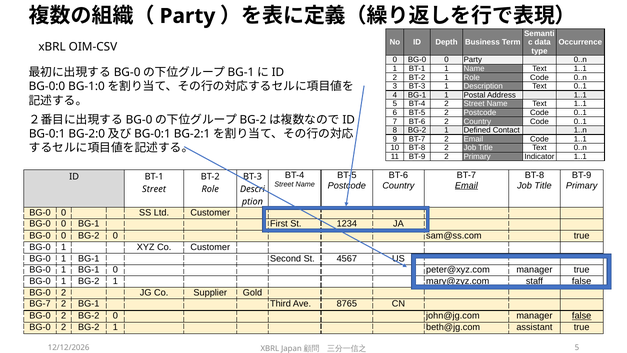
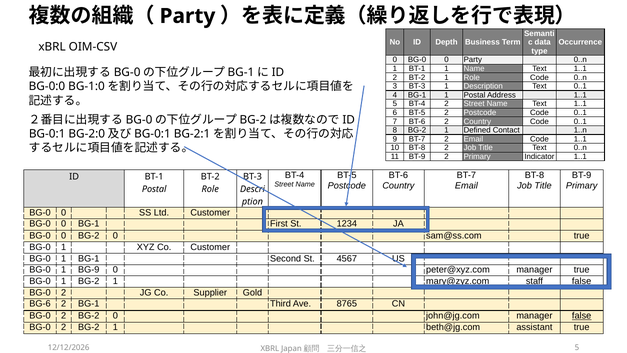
Email underline: present -> none (466, 185)
Street: Street -> Postal (154, 189)
BG-1: BG-1 -> BG-9 (89, 270)
BG-7: BG-7 -> BG-6 (40, 304)
